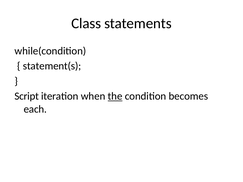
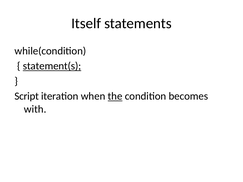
Class: Class -> Itself (86, 24)
statement(s underline: none -> present (52, 66)
each: each -> with (35, 109)
